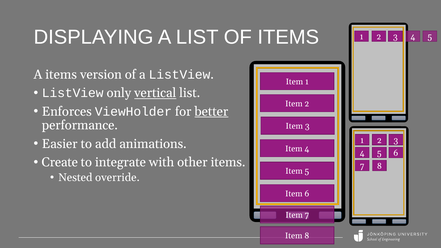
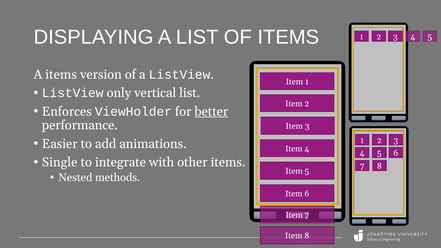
vertical underline: present -> none (155, 93)
Create: Create -> Single (60, 162)
override: override -> methods (117, 178)
